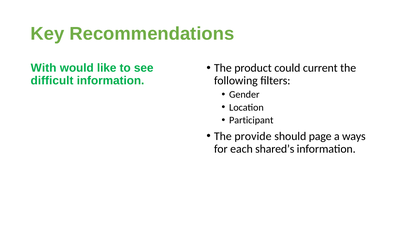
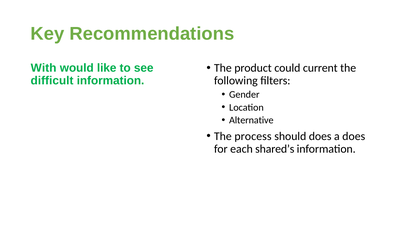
Participant: Participant -> Alternative (251, 120)
provide: provide -> process (253, 136)
should page: page -> does (320, 136)
a ways: ways -> does (354, 136)
